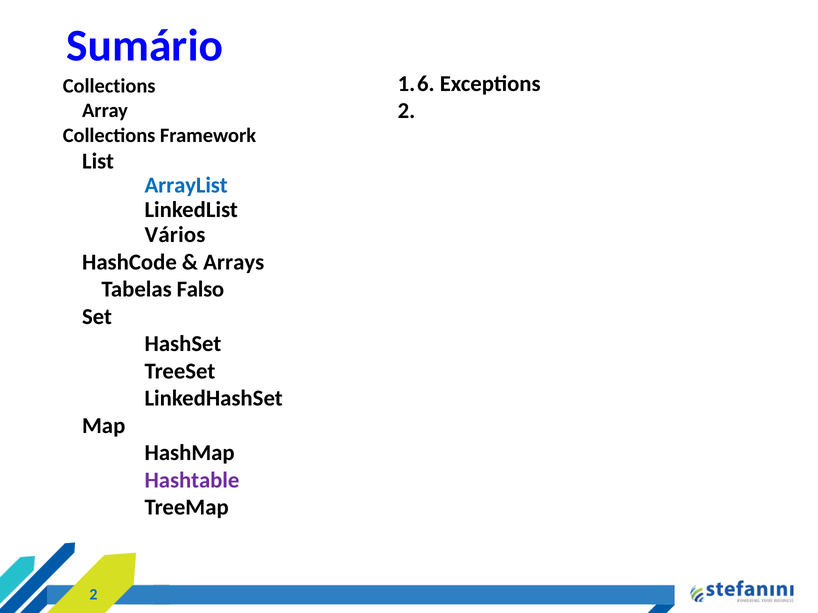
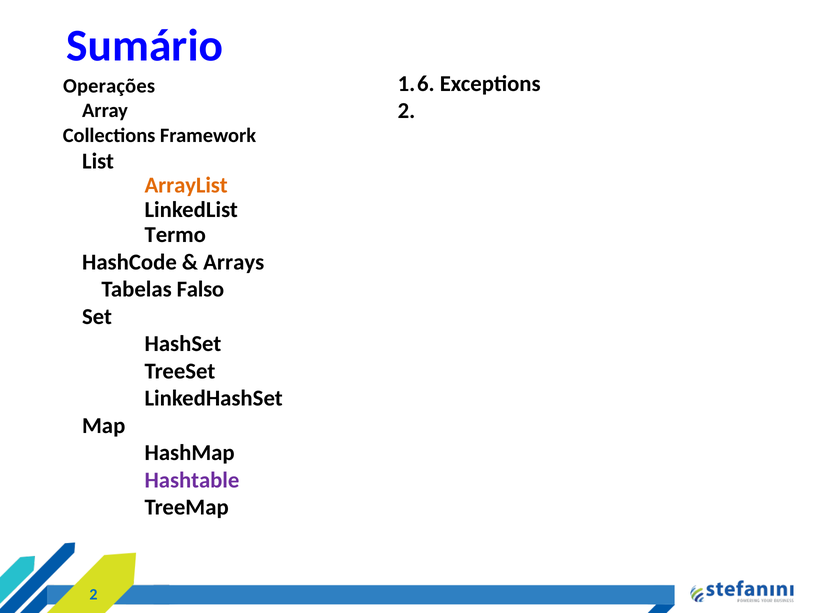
Collections: Collections -> Operações (109, 86)
ArrayList colour: blue -> orange (186, 186)
Vários: Vários -> Termo (175, 235)
